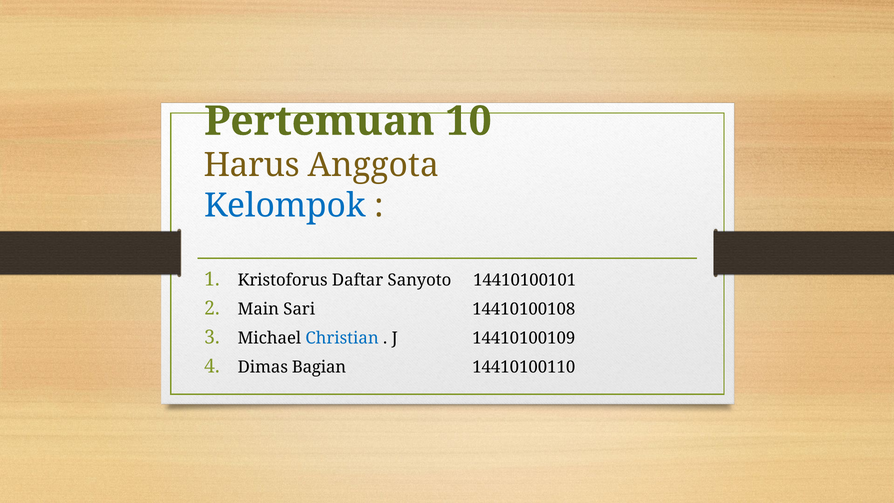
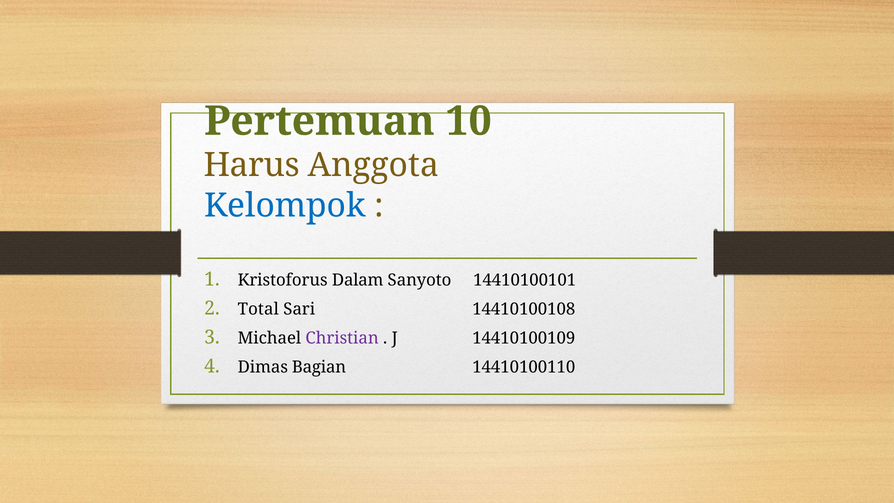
Daftar: Daftar -> Dalam (358, 280)
Main: Main -> Total (258, 309)
Christian colour: blue -> purple (342, 338)
